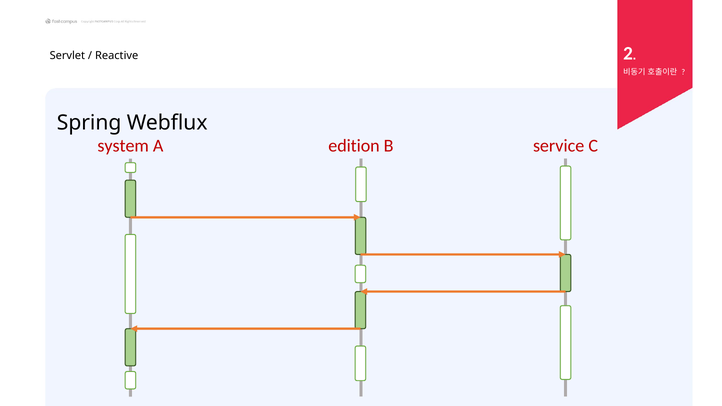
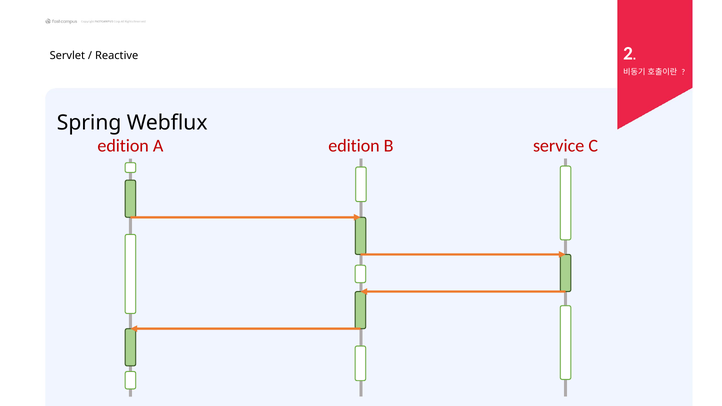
system: system -> edition (123, 146)
